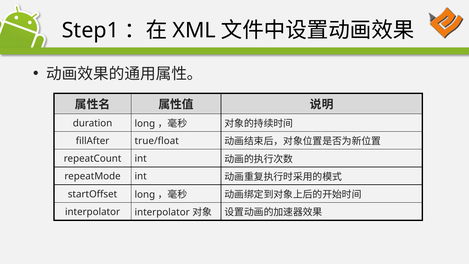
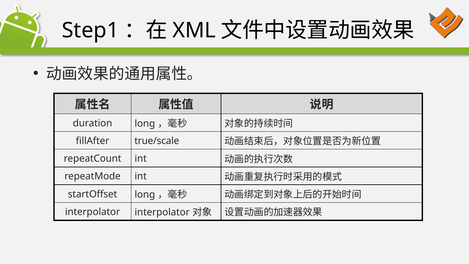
true/float: true/float -> true/scale (157, 141)
